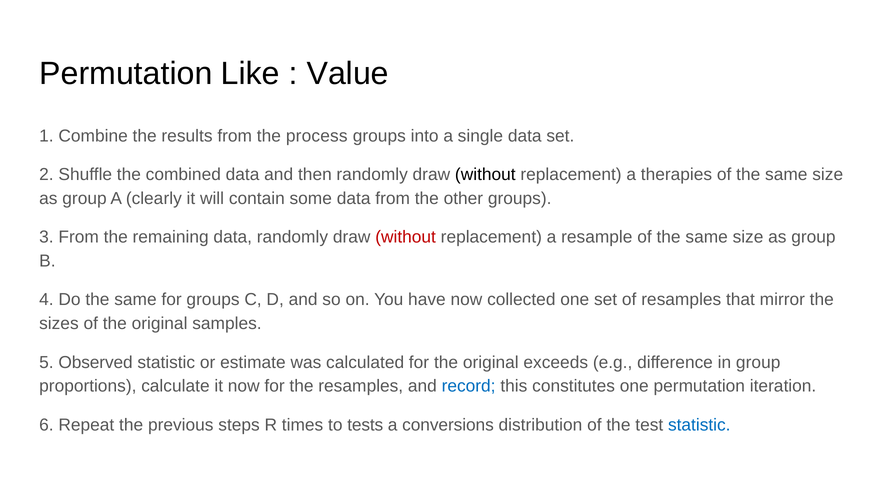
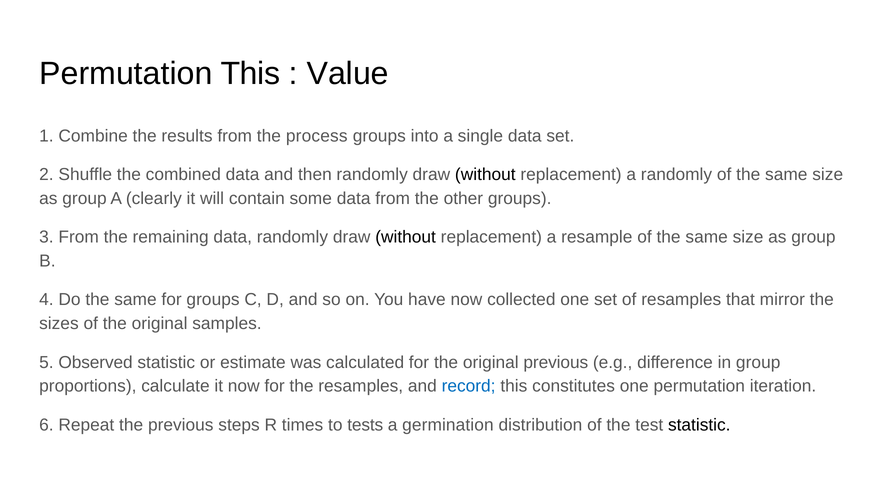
Permutation Like: Like -> This (251, 74)
a therapies: therapies -> randomly (676, 174)
without colour: red -> black (406, 237)
original exceeds: exceeds -> previous (556, 362)
conversions: conversions -> germination (448, 425)
statistic colour: blue -> black (699, 425)
